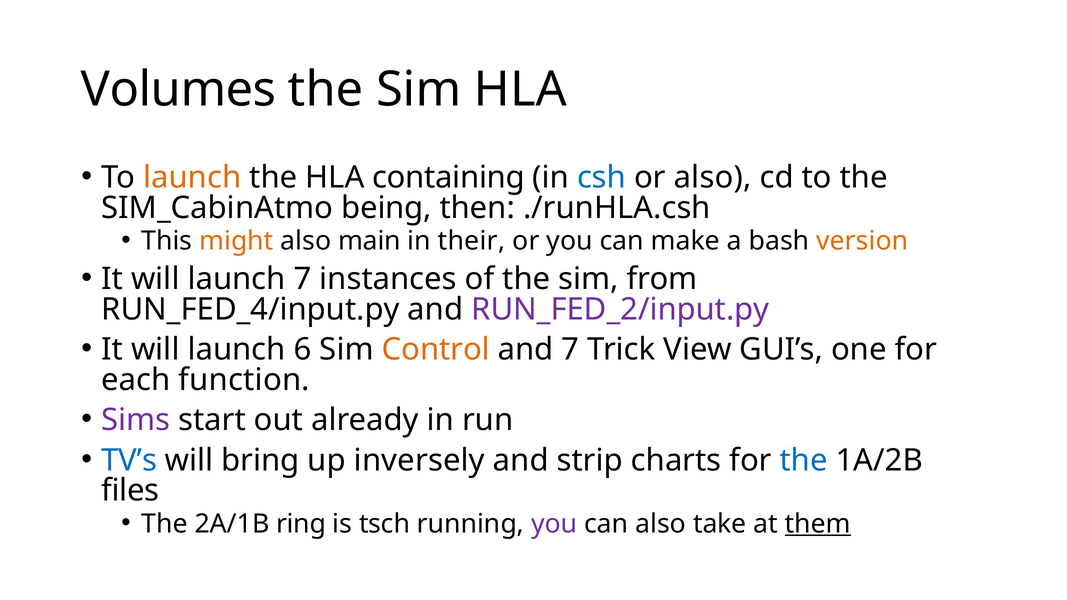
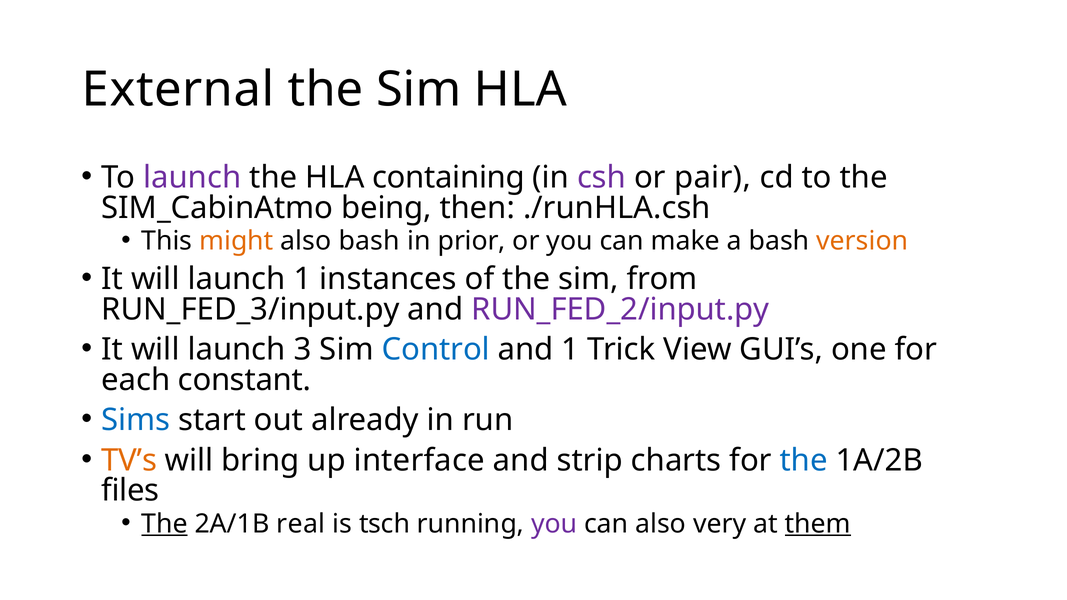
Volumes: Volumes -> External (178, 90)
launch colour: orange -> purple (192, 178)
csh colour: blue -> purple (602, 178)
or also: also -> pair (713, 178)
also main: main -> bash (369, 241)
their: their -> prior (472, 241)
launch 7: 7 -> 1 (303, 279)
RUN_FED_4/input.py: RUN_FED_4/input.py -> RUN_FED_3/input.py (250, 309)
6: 6 -> 3 (303, 350)
Control colour: orange -> blue (436, 350)
and 7: 7 -> 1 (570, 350)
function: function -> constant (244, 380)
Sims colour: purple -> blue (136, 420)
TV’s colour: blue -> orange (129, 461)
inversely: inversely -> interface (419, 461)
The underline: none -> present (165, 524)
ring: ring -> real (301, 524)
take: take -> very (720, 524)
